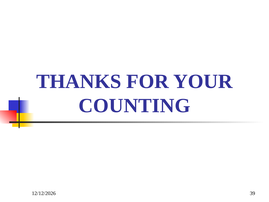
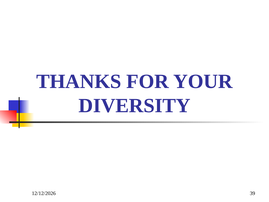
COUNTING: COUNTING -> DIVERSITY (134, 106)
